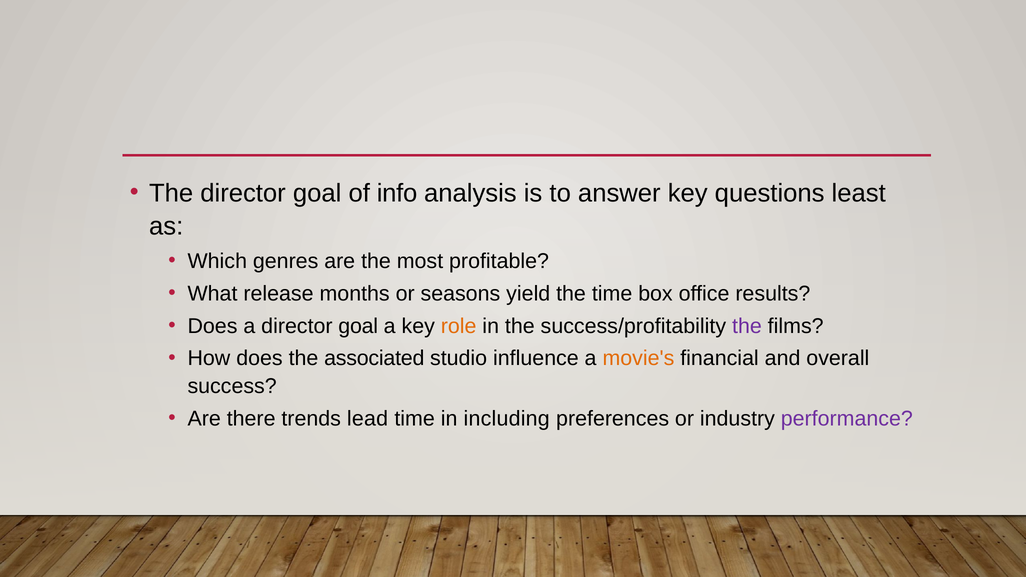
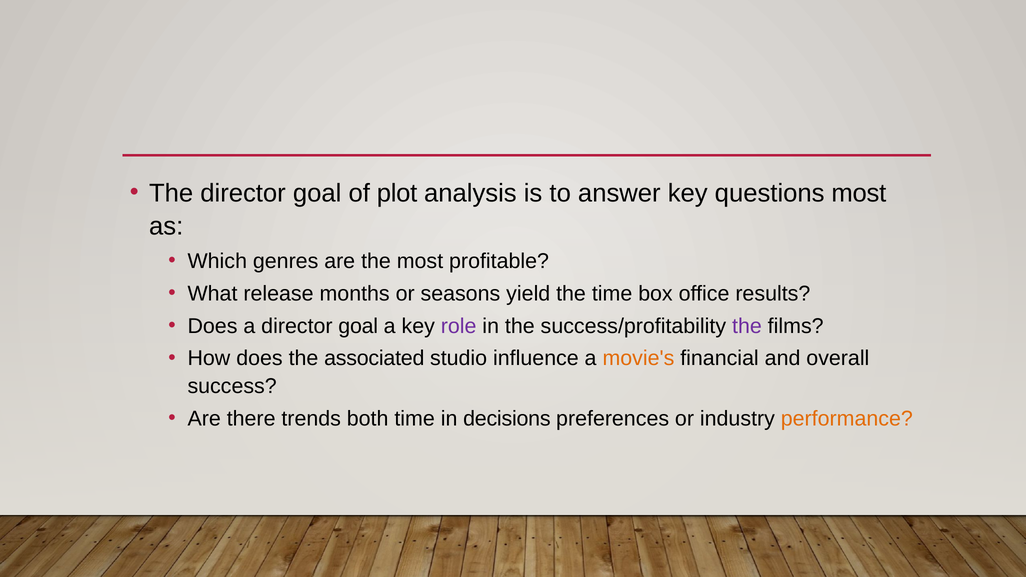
info: info -> plot (397, 193)
questions least: least -> most (859, 193)
role colour: orange -> purple (459, 326)
lead: lead -> both (368, 419)
including: including -> decisions (507, 419)
performance colour: purple -> orange (847, 419)
